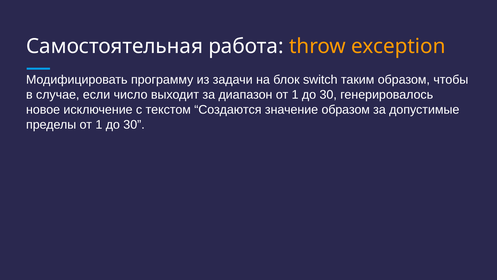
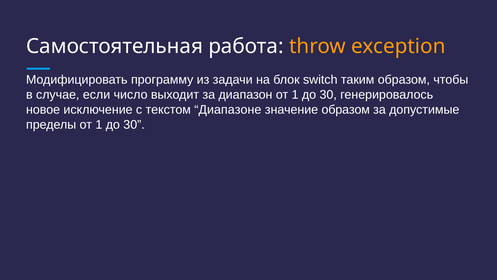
Создаются: Создаются -> Диапазоне (228, 110)
